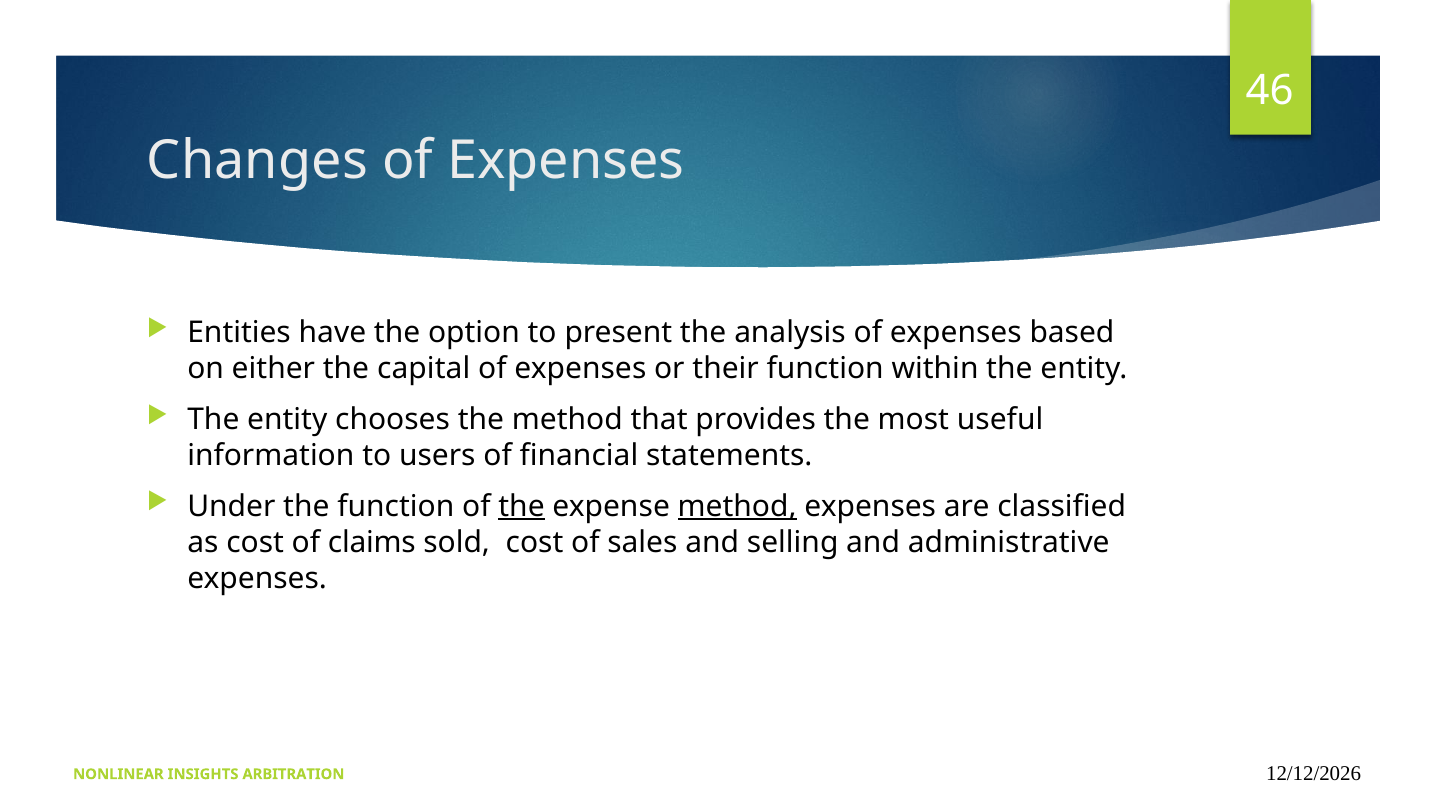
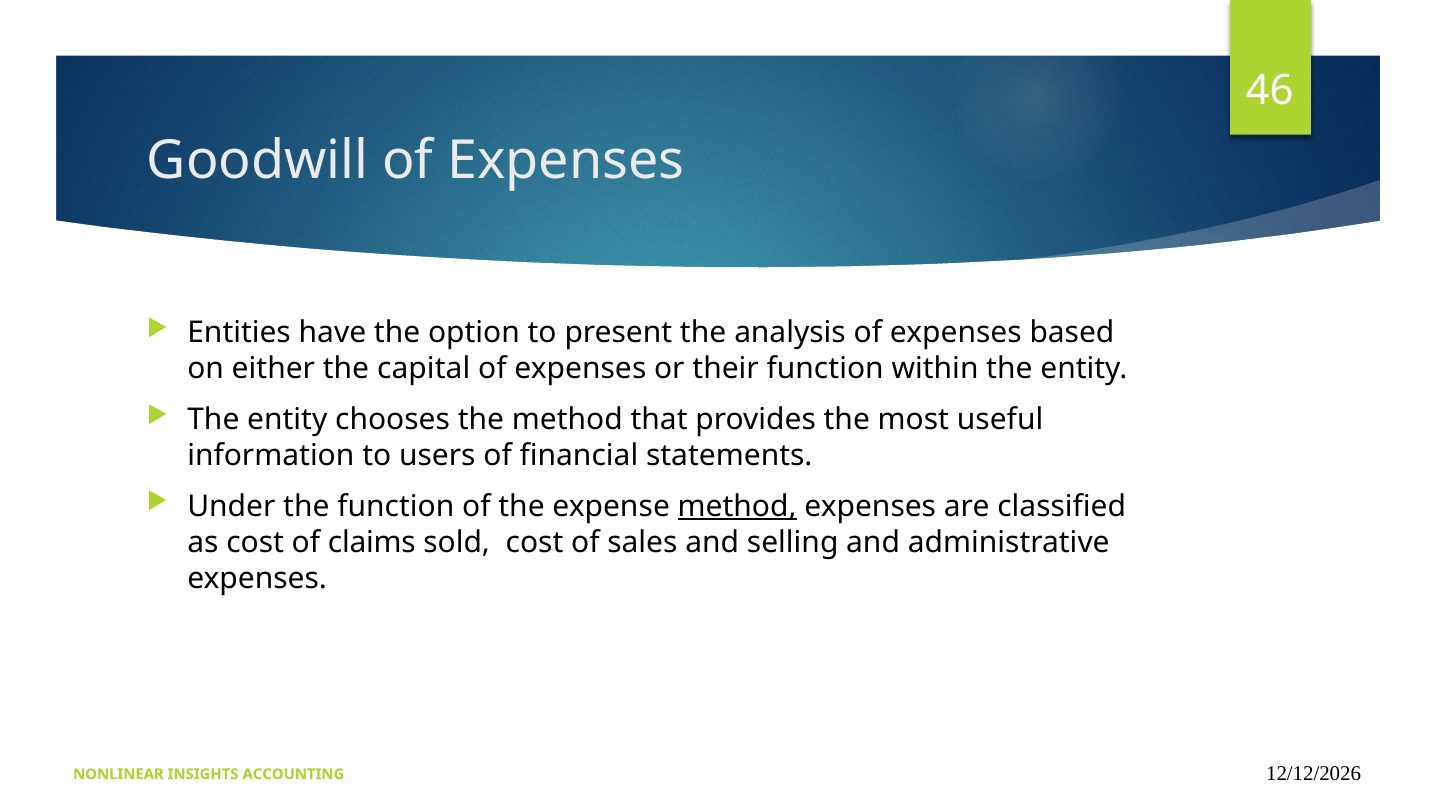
Changes: Changes -> Goodwill (258, 160)
the underline: present -> none (522, 506)
ARBITRATION: ARBITRATION -> ACCOUNTING (293, 774)
